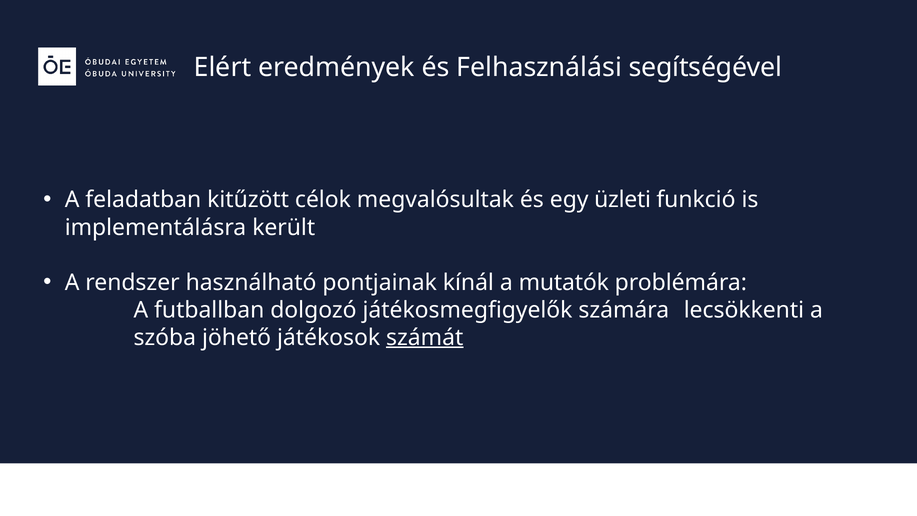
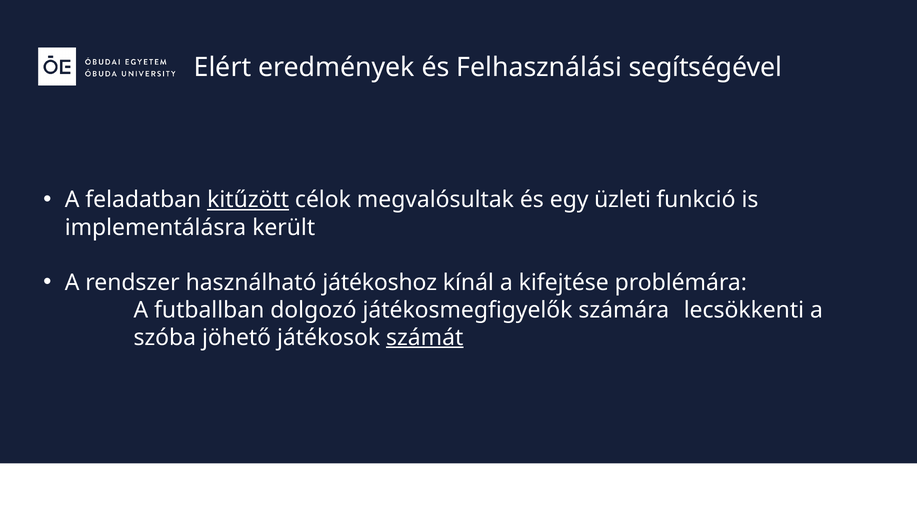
kitűzött underline: none -> present (248, 200)
pontjainak: pontjainak -> játékoshoz (380, 282)
mutatók: mutatók -> kifejtése (564, 282)
